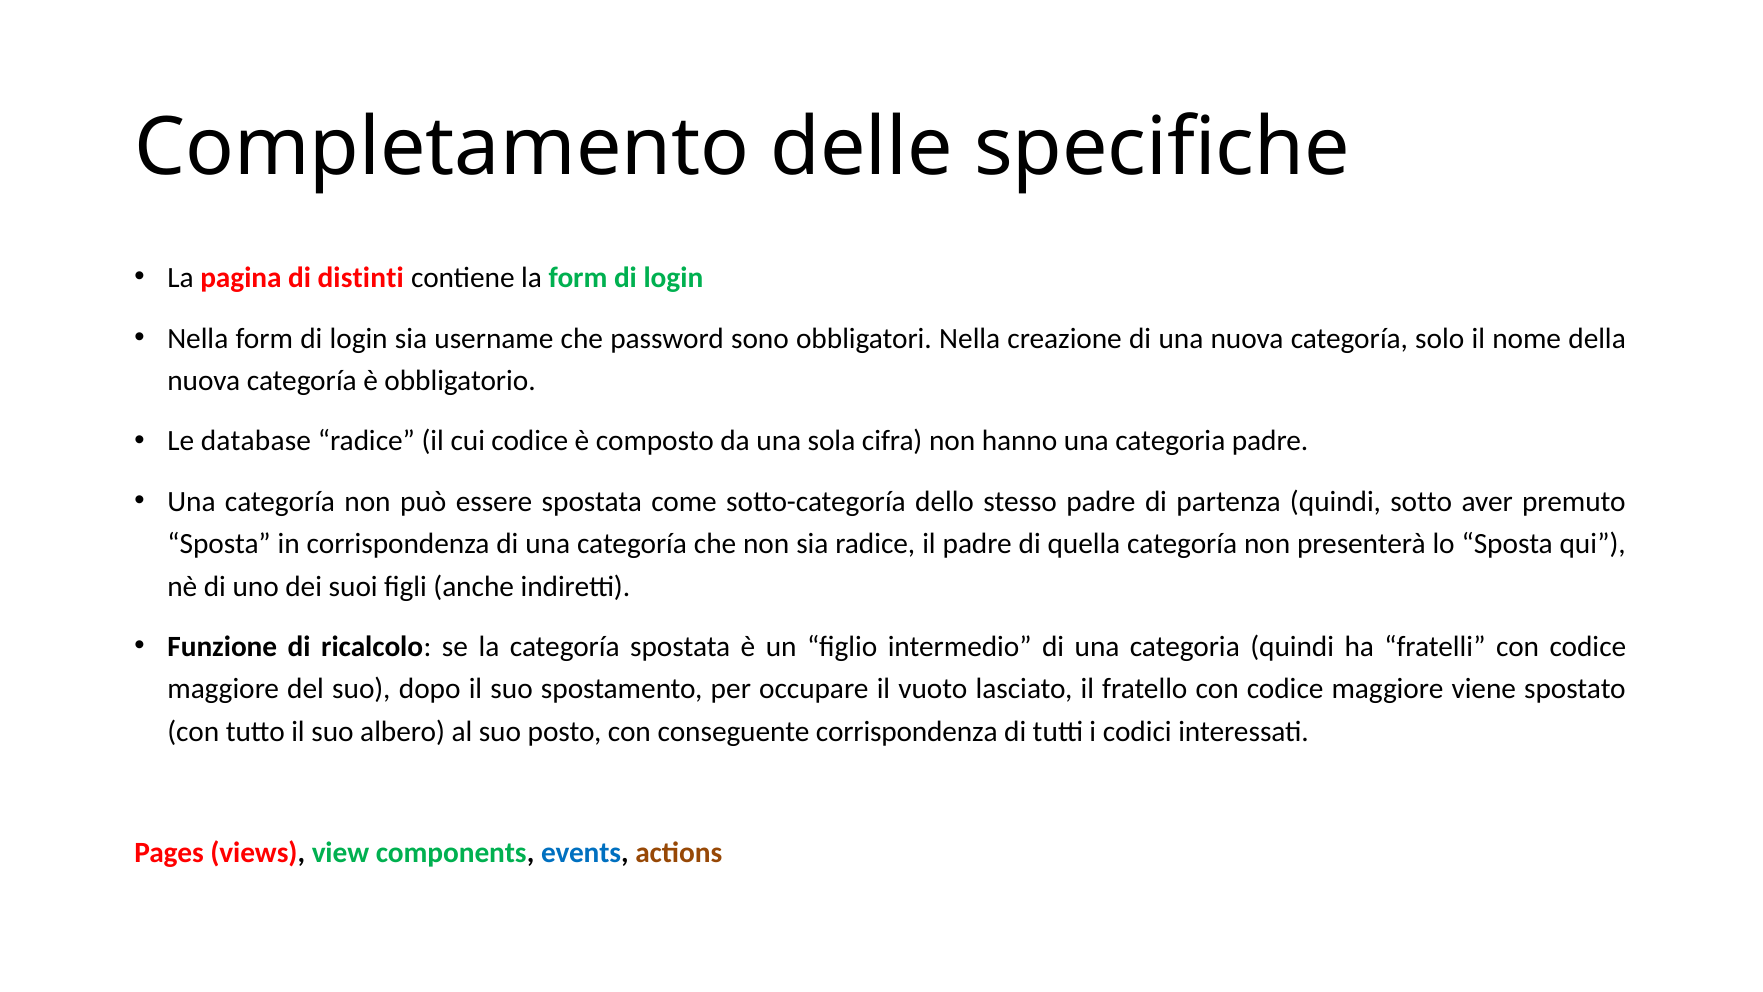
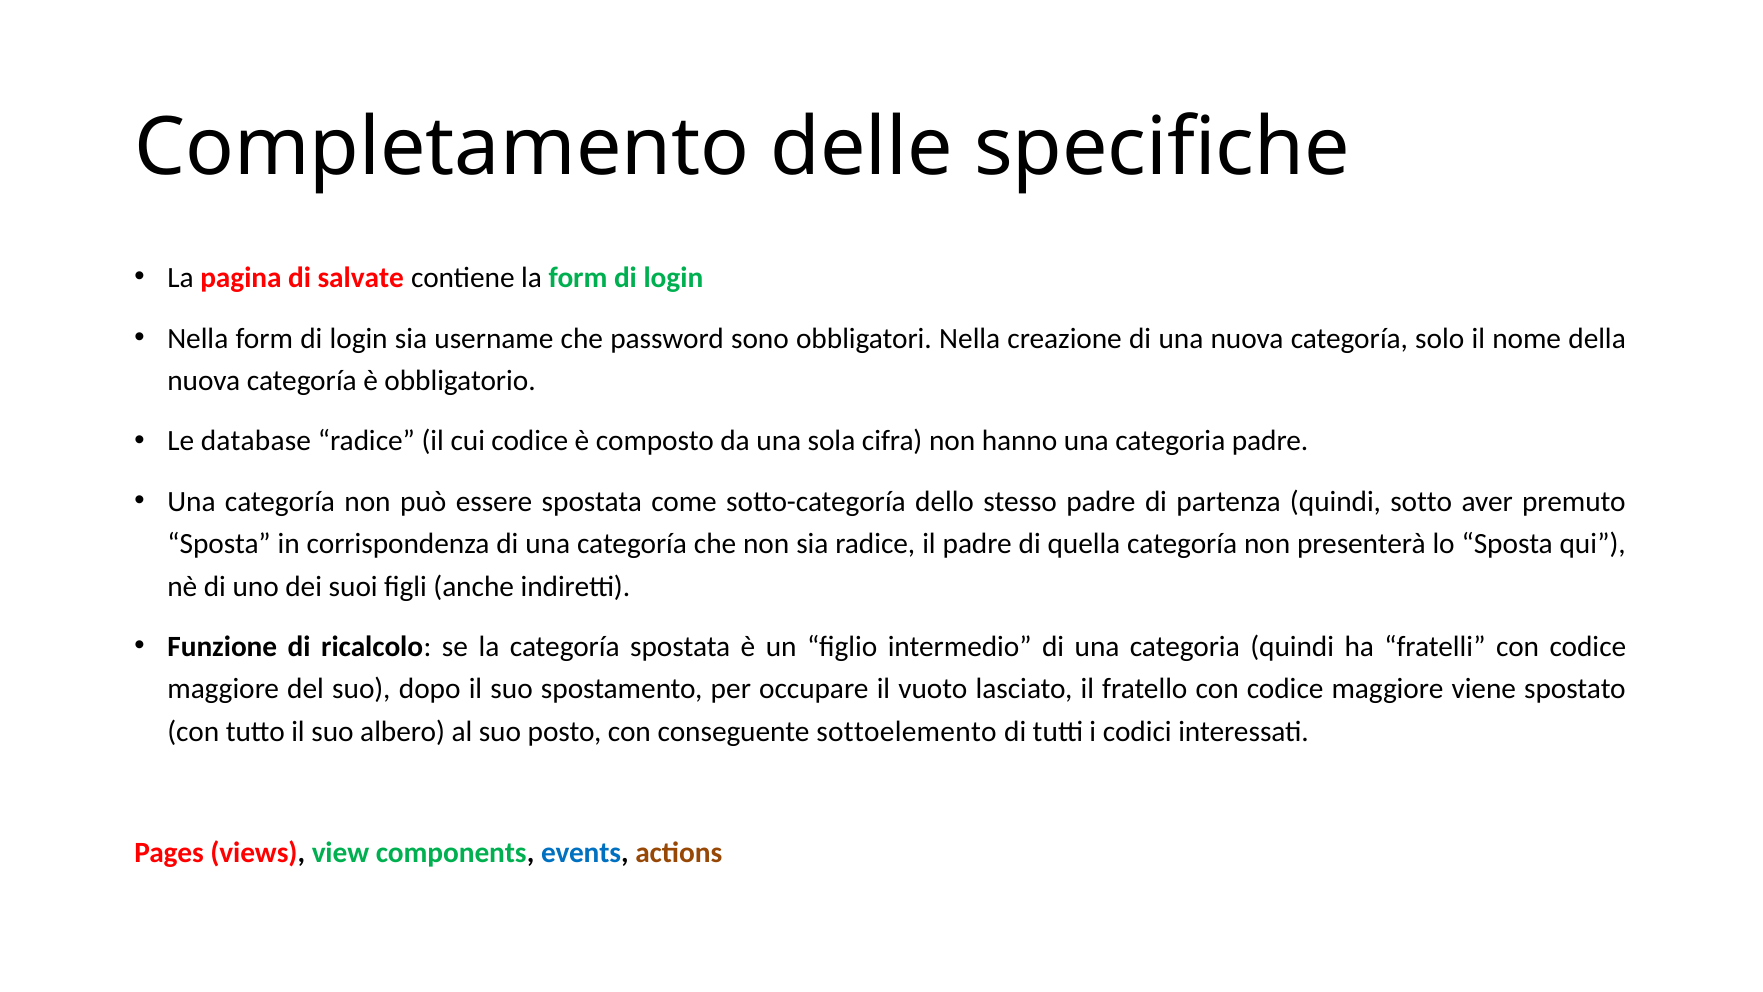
distinti: distinti -> salvate (361, 278)
conseguente corrispondenza: corrispondenza -> sottoelemento (907, 731)
